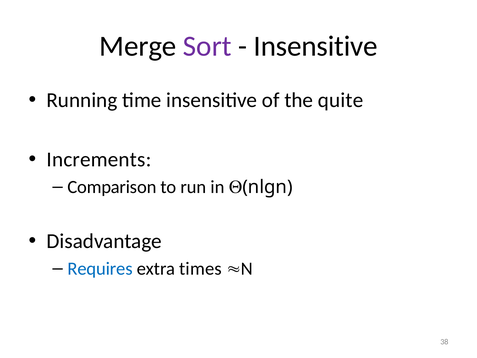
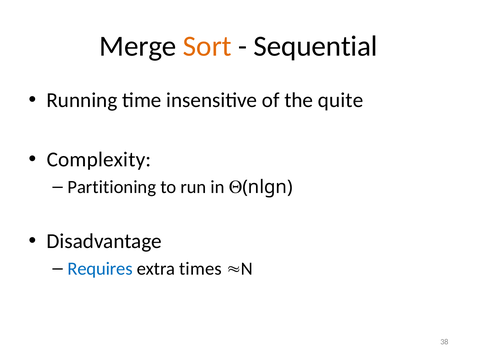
Sort colour: purple -> orange (207, 46)
Insensitive: Insensitive -> Sequential (316, 46)
Increments: Increments -> Complexity (99, 159)
Comparison: Comparison -> Partitioning (112, 187)
